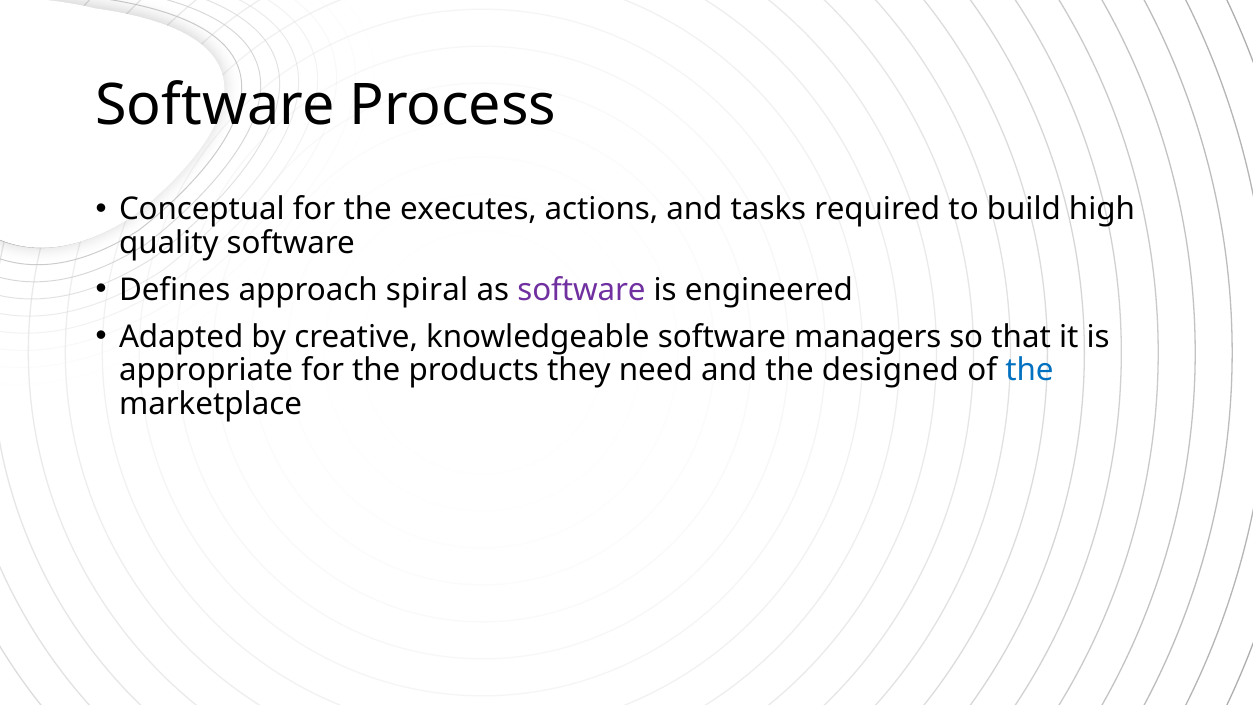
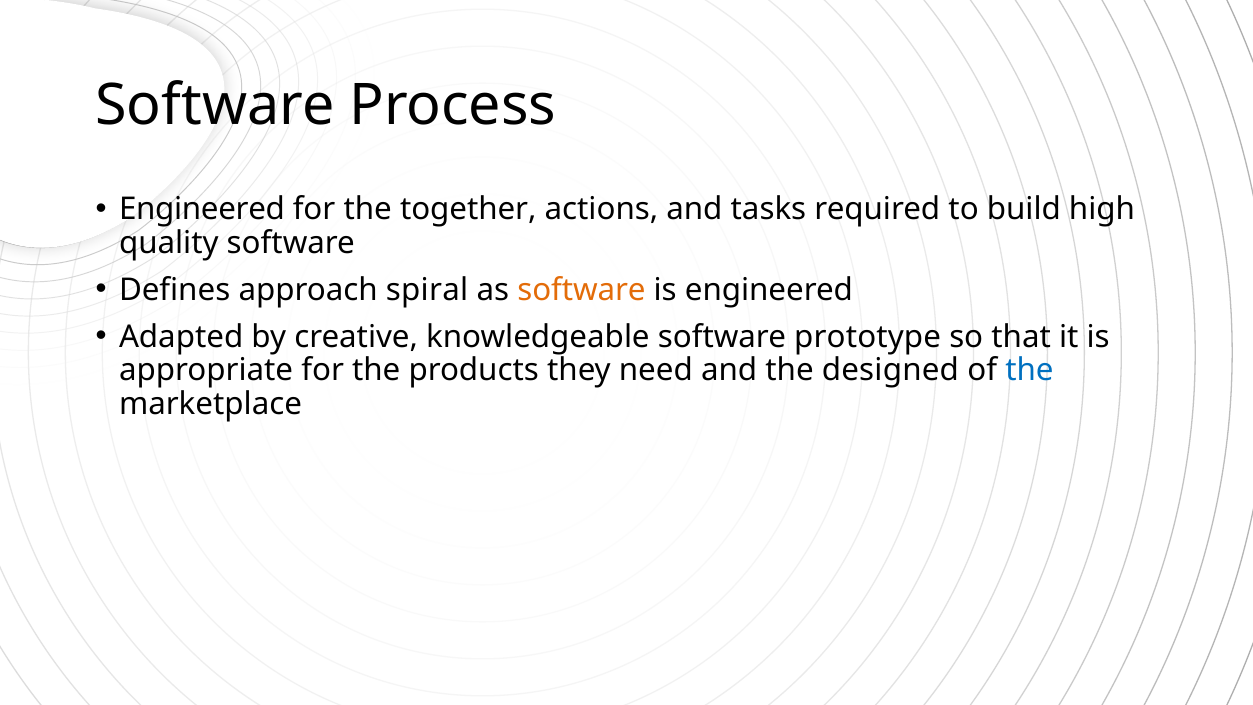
Conceptual: Conceptual -> Engineered (202, 209)
executes: executes -> together (468, 209)
software colour: purple -> orange (581, 290)
managers: managers -> prototype (868, 337)
